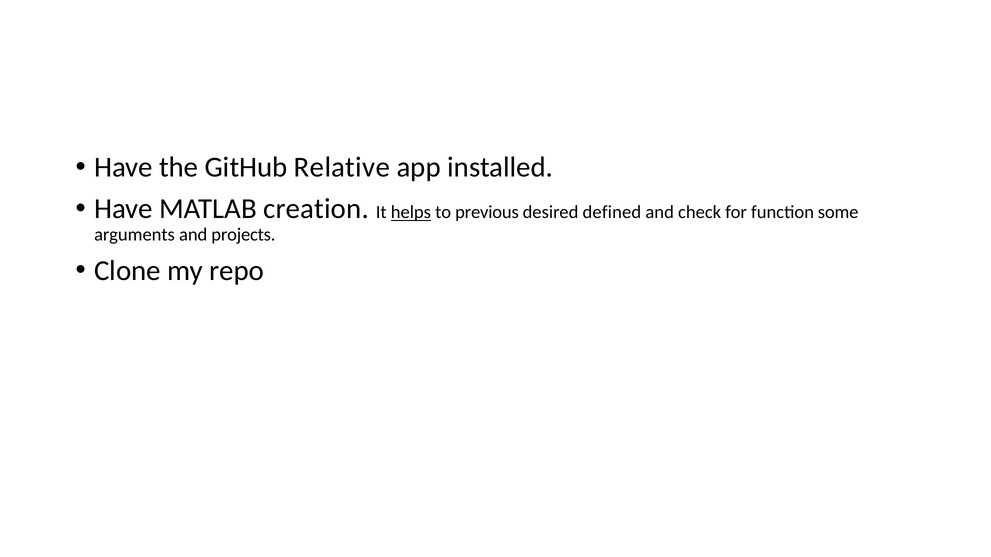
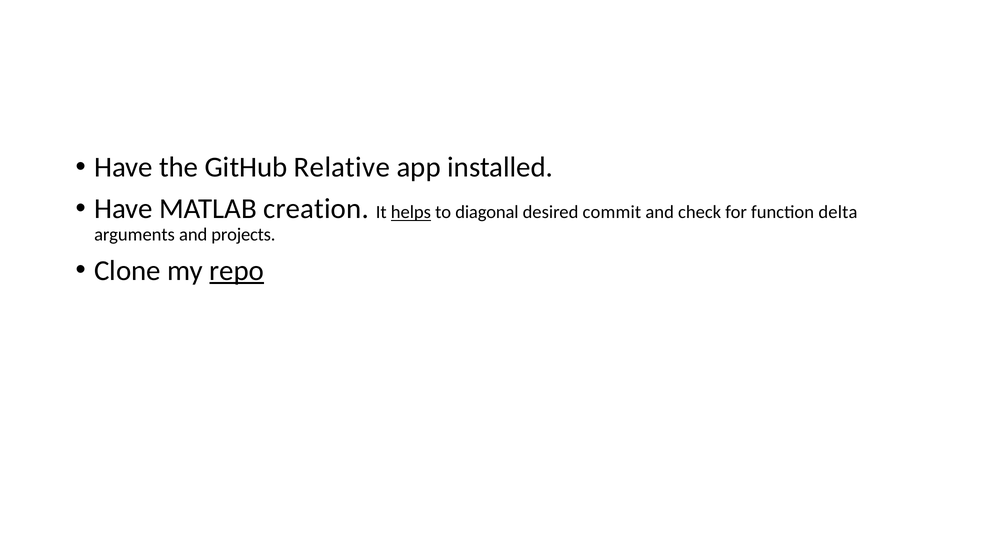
previous: previous -> diagonal (487, 213)
defined: defined -> commit (612, 213)
some: some -> delta (838, 213)
repo underline: none -> present (237, 271)
